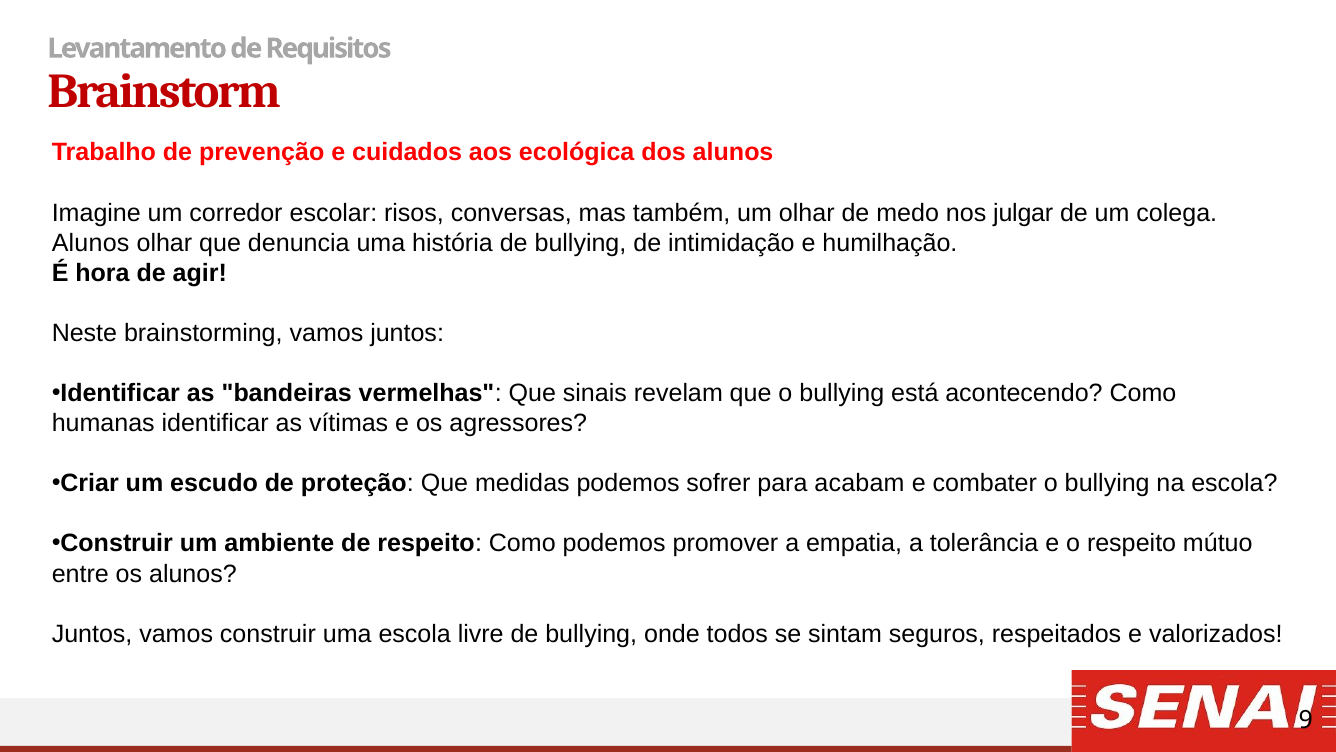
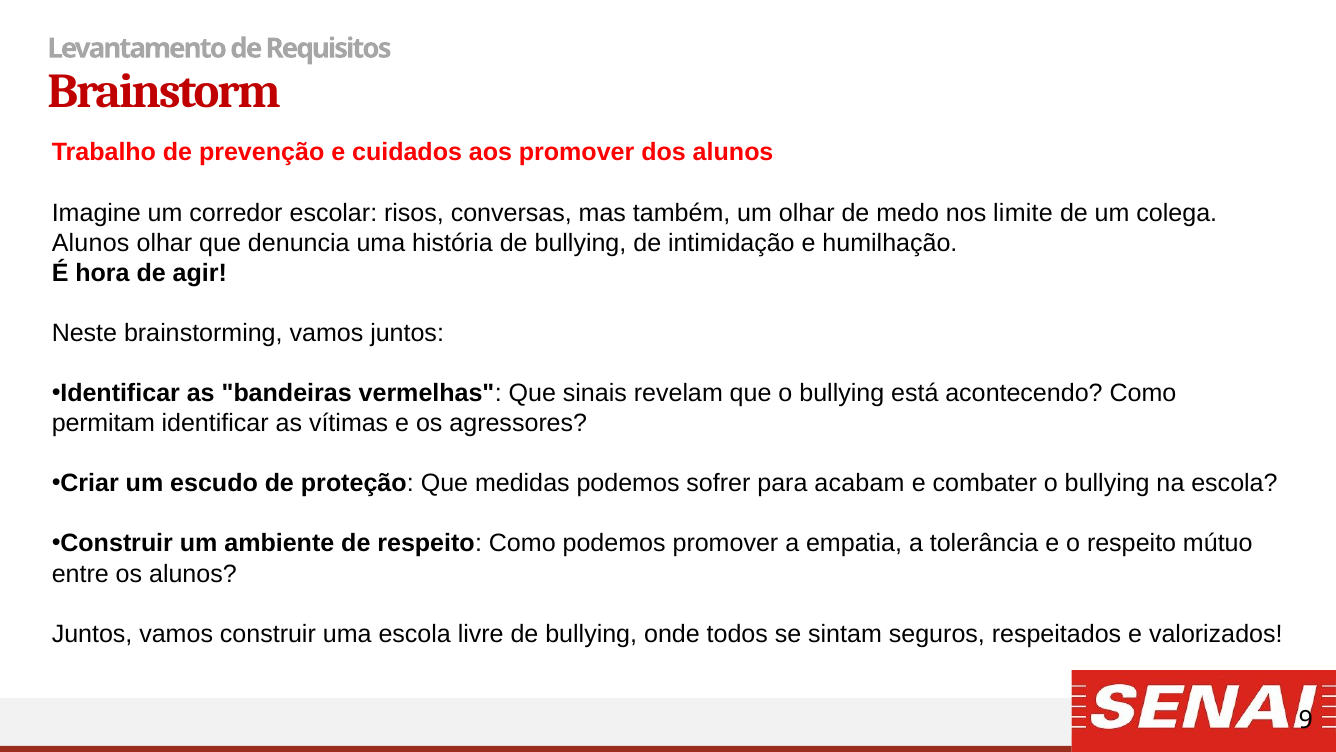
aos ecológica: ecológica -> promover (577, 153)
julgar: julgar -> limite (1023, 213)
humanas: humanas -> permitam (103, 423)
